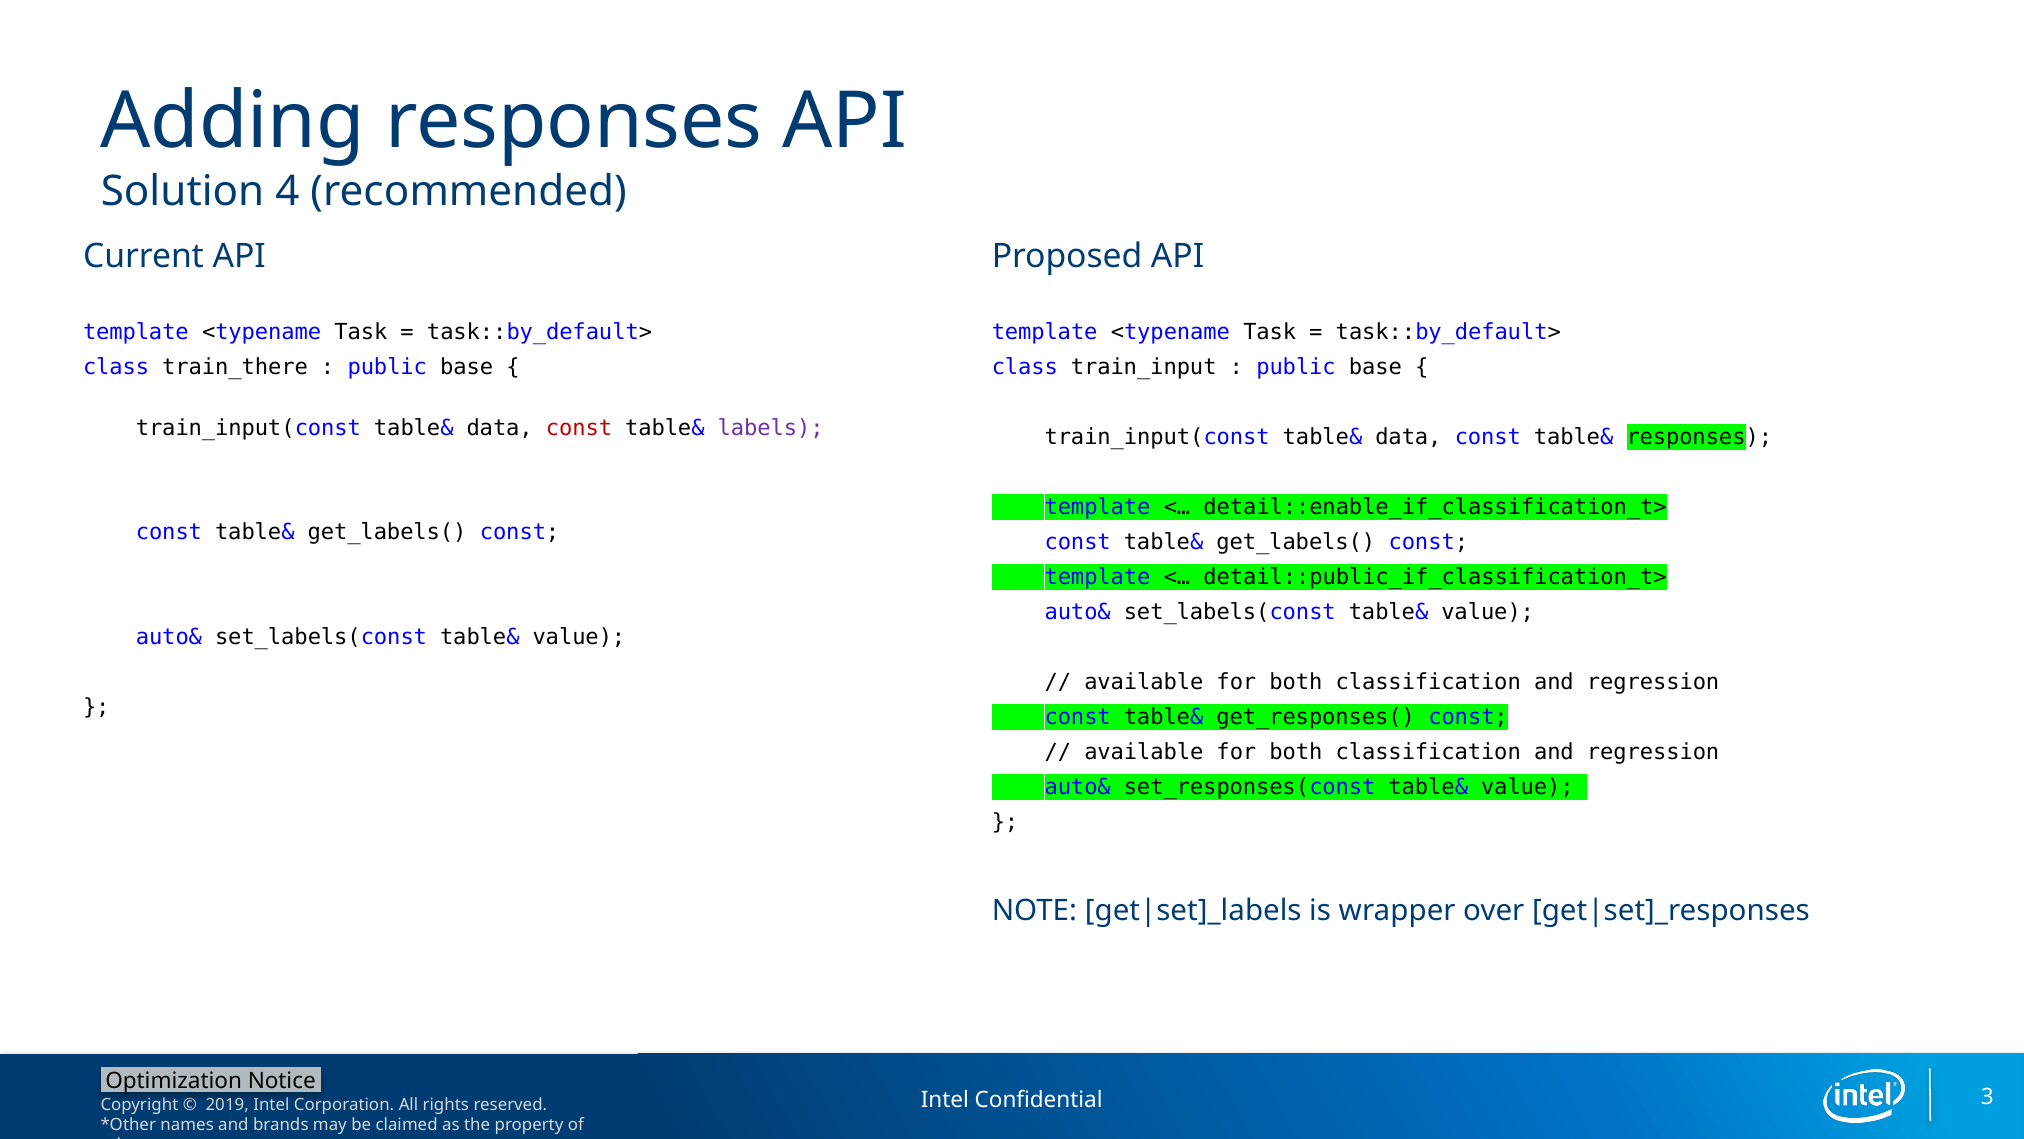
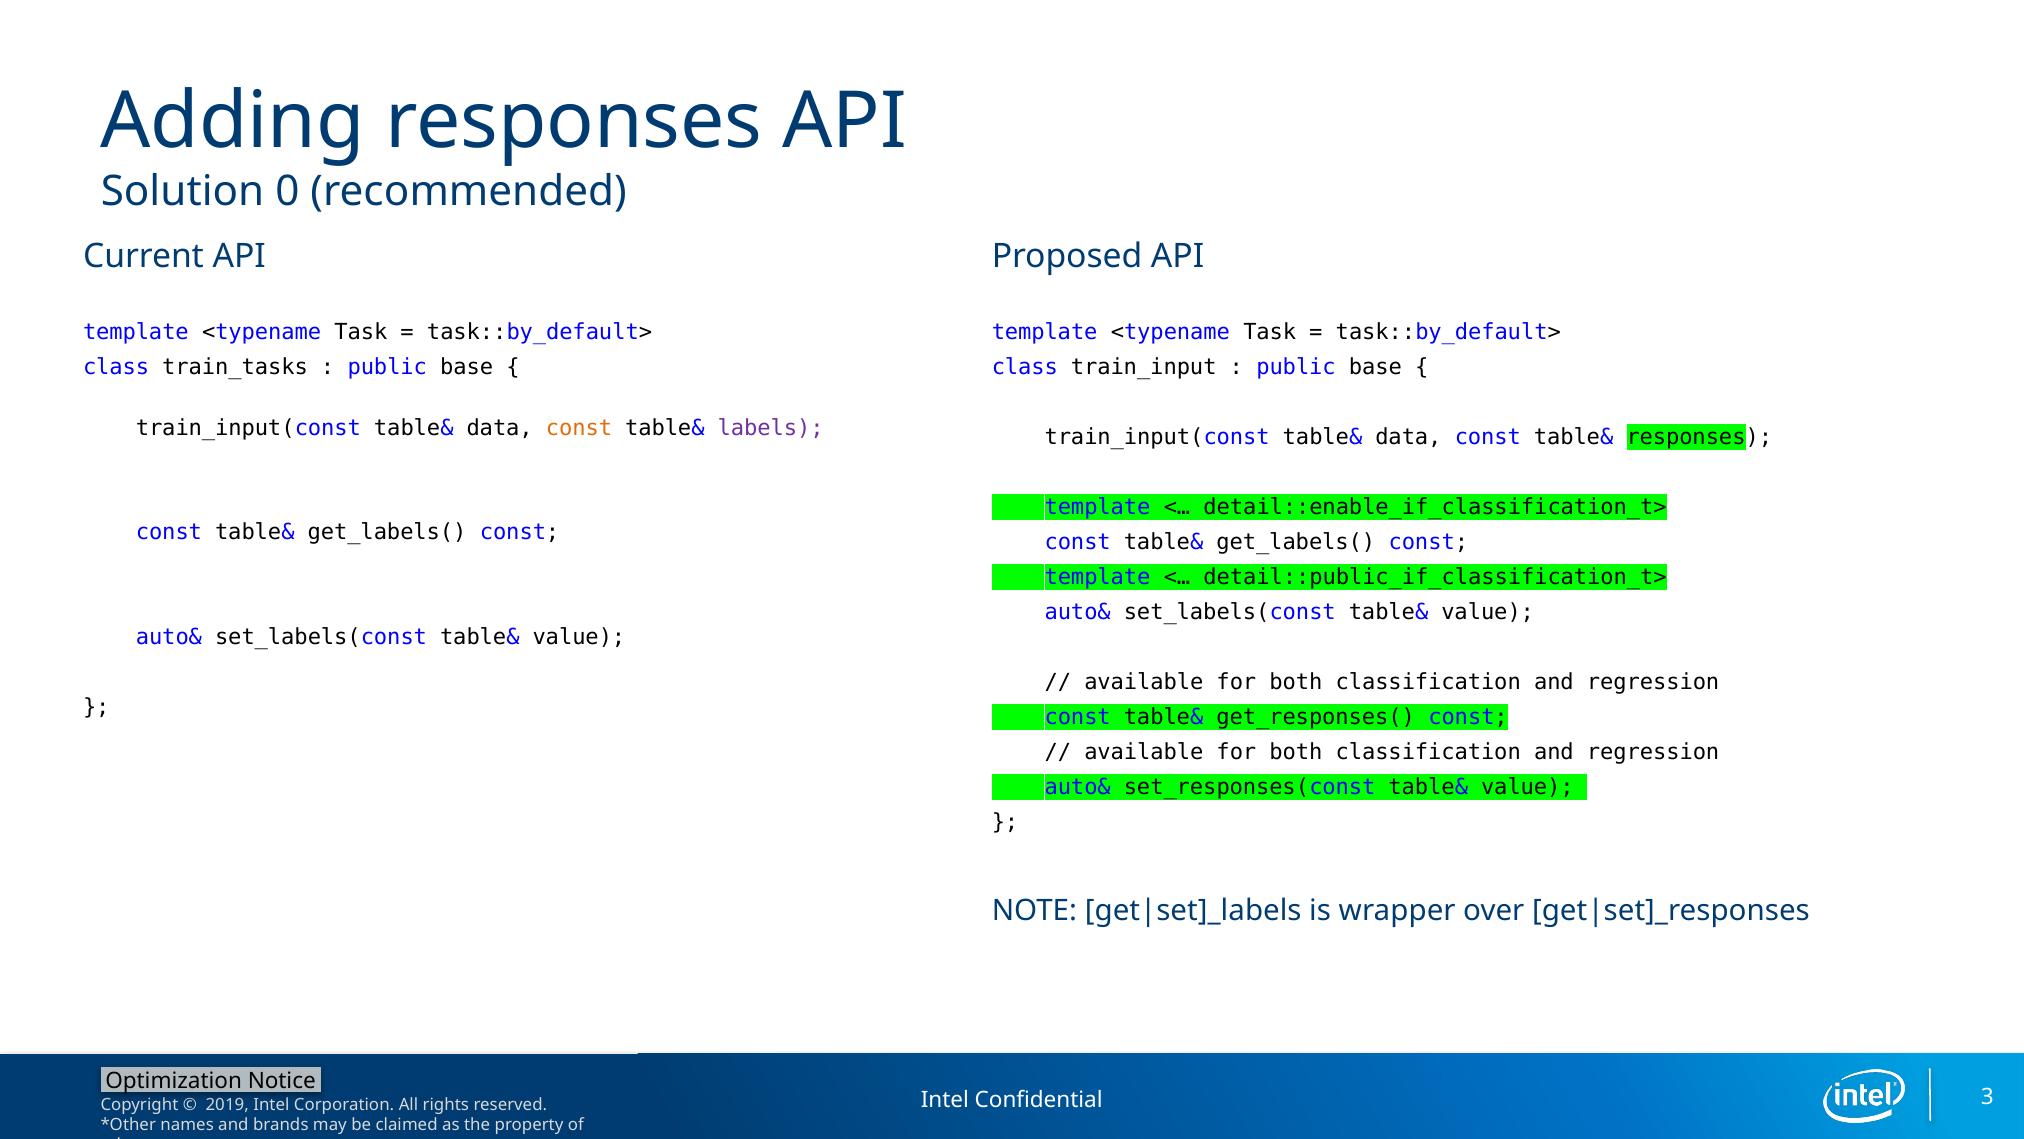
4: 4 -> 0 (287, 191)
train_there: train_there -> train_tasks (235, 367)
const colour: red -> orange (579, 428)
